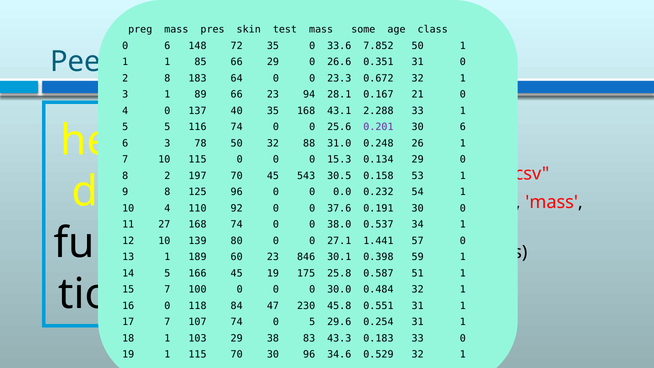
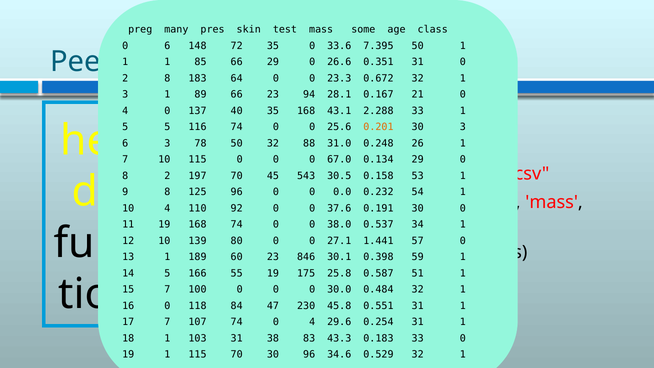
preg mass: mass -> many (176, 29)
7.852: 7.852 -> 7.395 (378, 46)
0.201 colour: purple -> orange (378, 127)
30 6: 6 -> 3 (463, 127)
15.3: 15.3 -> 67.0 (339, 159)
11 27: 27 -> 19 (164, 224)
45: 45 -> 55 (237, 273)
5: 5 -> 4 (312, 322)
103 29: 29 -> 31 (237, 338)
